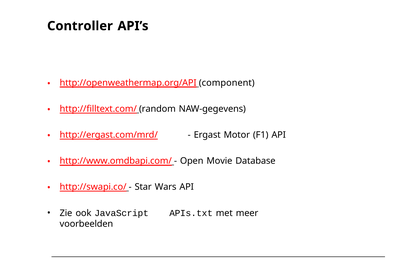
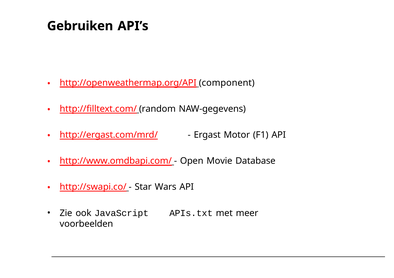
Controller: Controller -> Gebruiken (80, 26)
